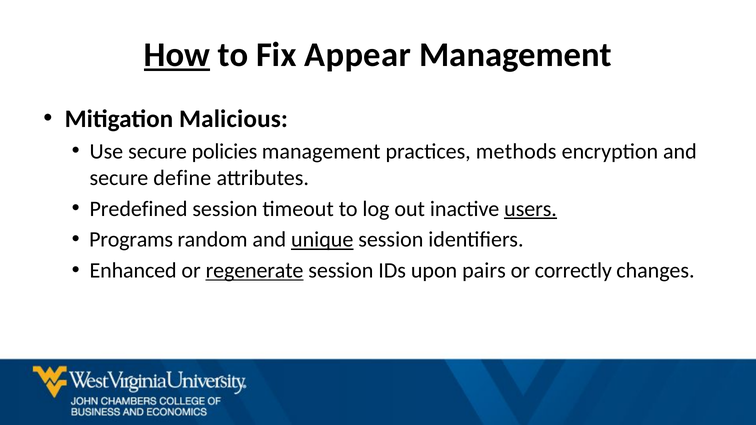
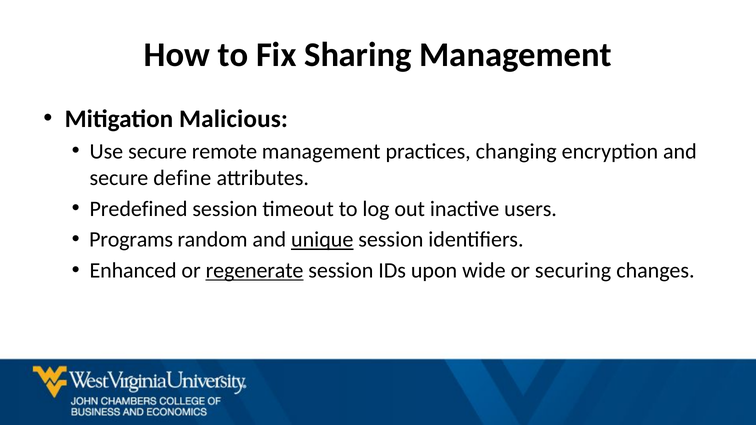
How underline: present -> none (177, 55)
Appear: Appear -> Sharing (358, 55)
policies: policies -> remote (224, 152)
methods: methods -> changing (516, 152)
users underline: present -> none (531, 209)
pairs: pairs -> wide (484, 271)
correctly: correctly -> securing (573, 271)
